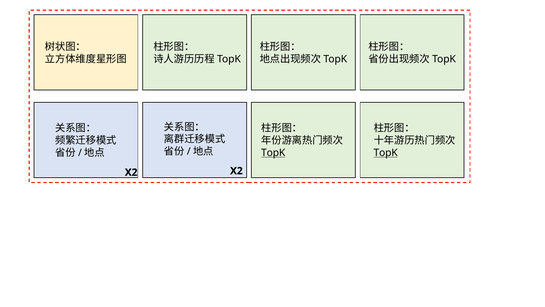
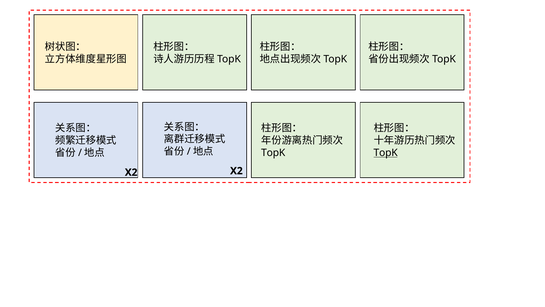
TopK underline: present -> none (273, 153)
